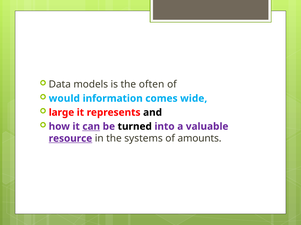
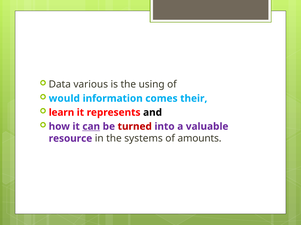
models: models -> various (91, 85)
often: often -> using (152, 85)
wide: wide -> their (194, 99)
large: large -> learn (61, 113)
turned colour: black -> red (135, 127)
resource underline: present -> none (70, 139)
